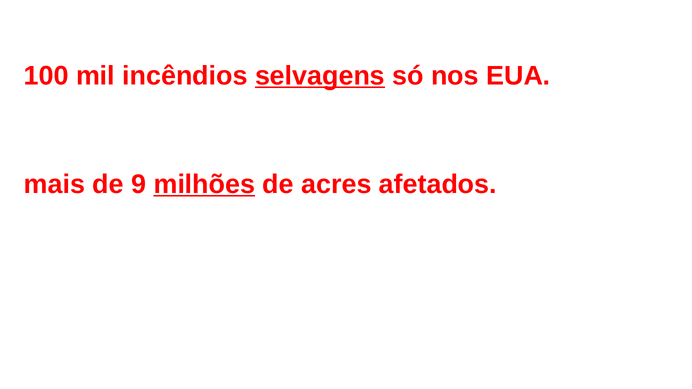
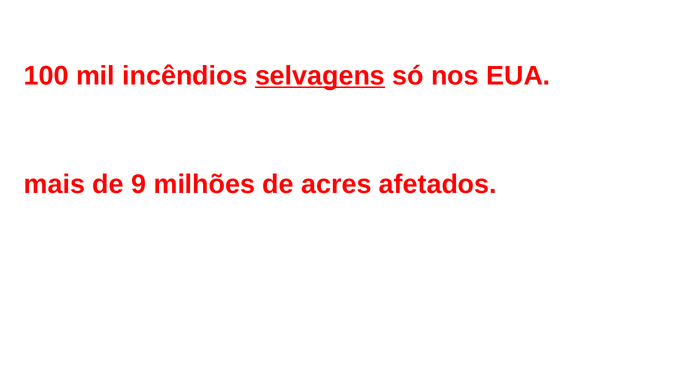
milhões underline: present -> none (204, 184)
